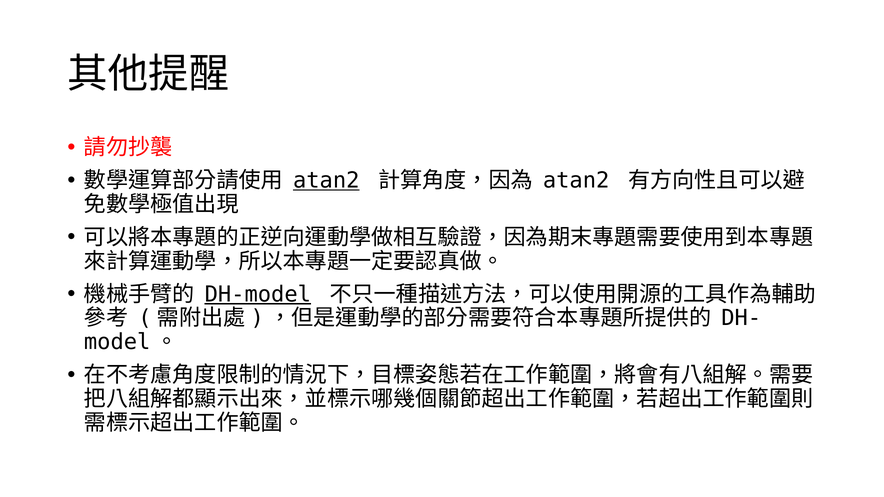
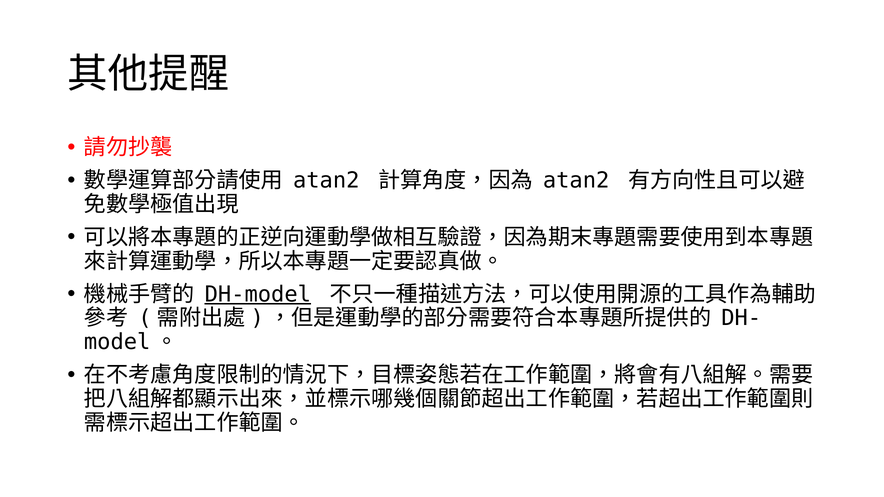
atan2 underline: present -> none (326, 181)
